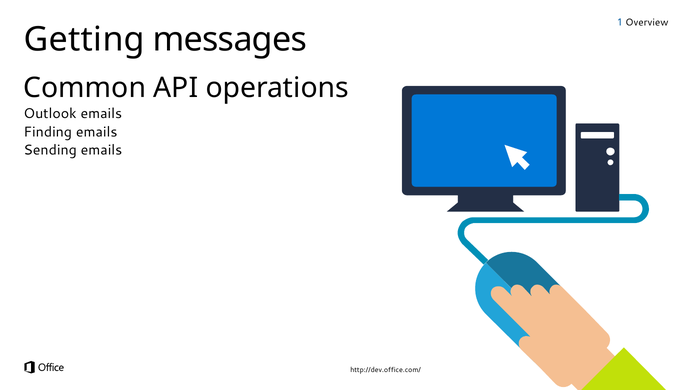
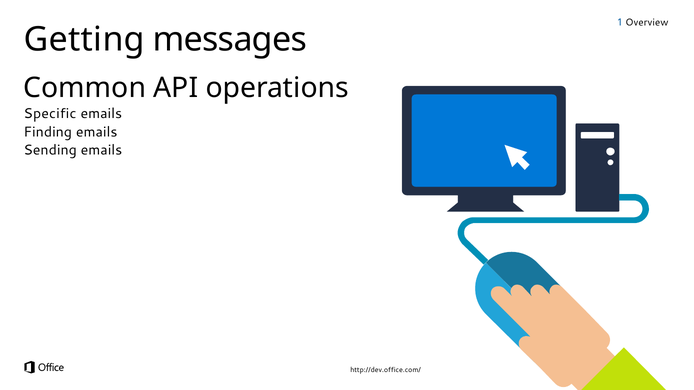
Outlook: Outlook -> Specific (50, 114)
